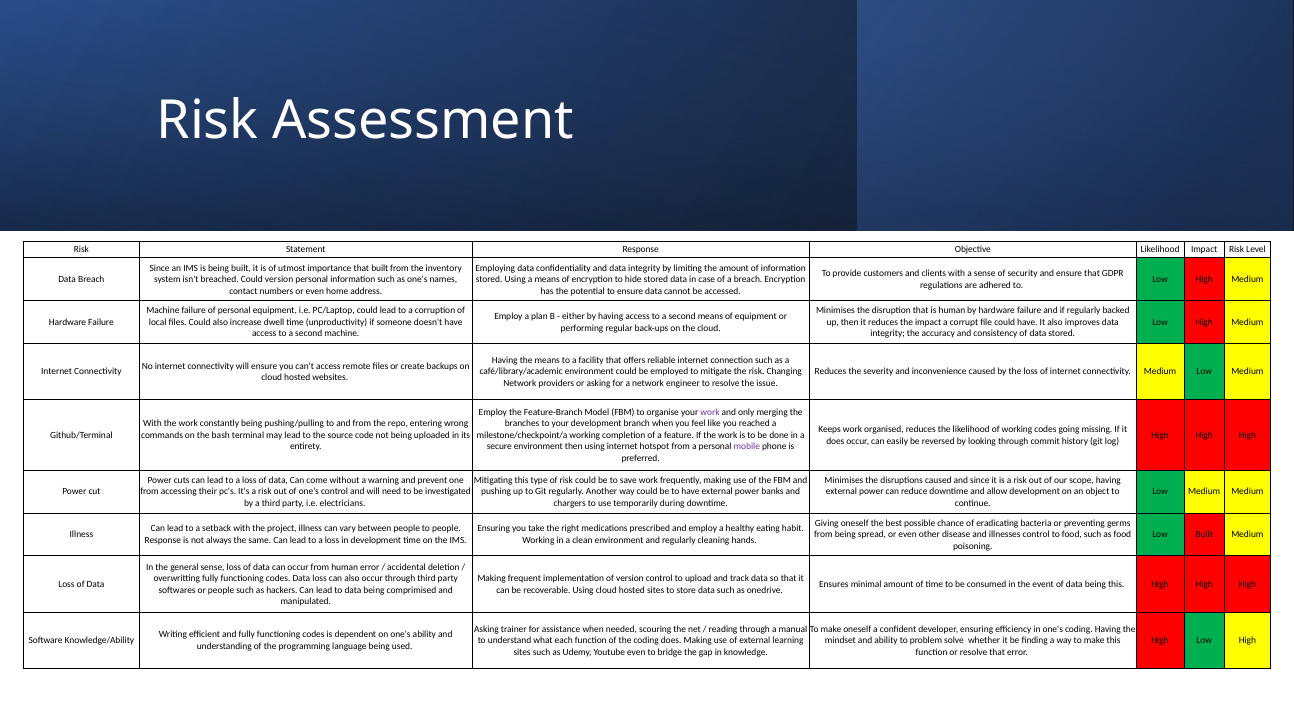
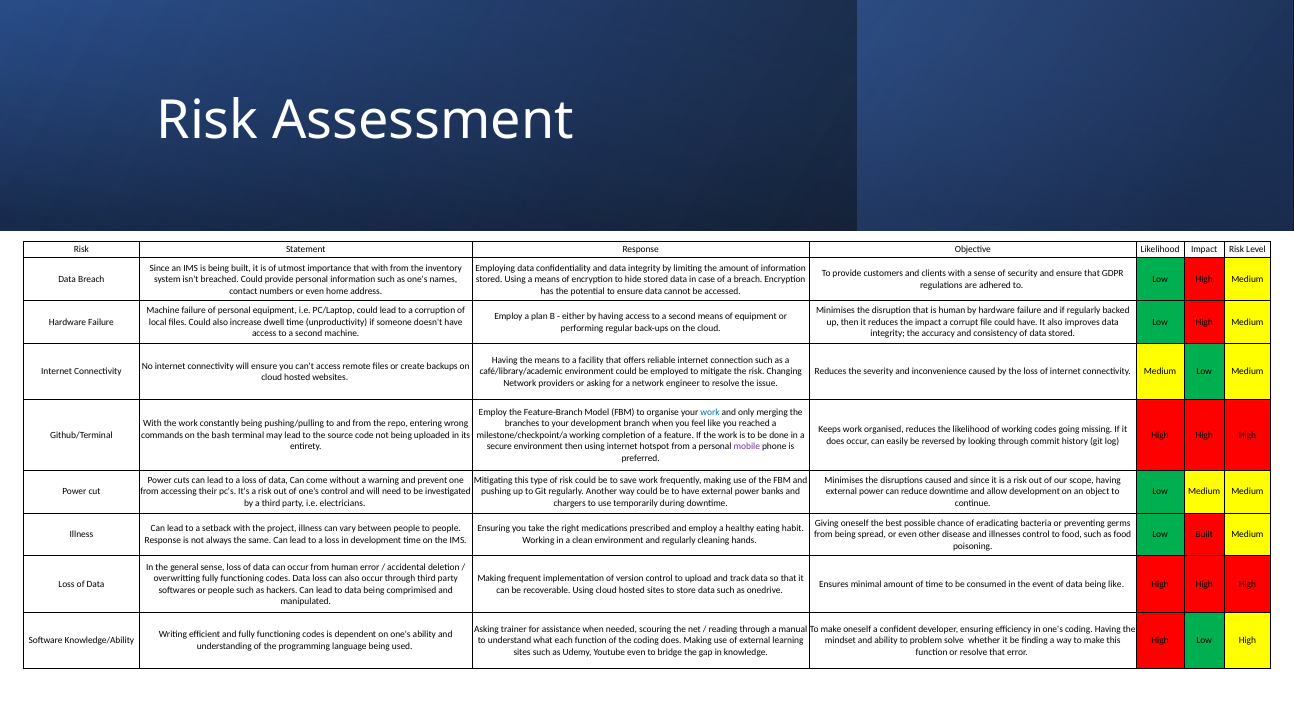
that built: built -> with (380, 268)
Could version: version -> provide (279, 279)
work colour: purple -> blue (710, 412)
being this: this -> like (1116, 584)
